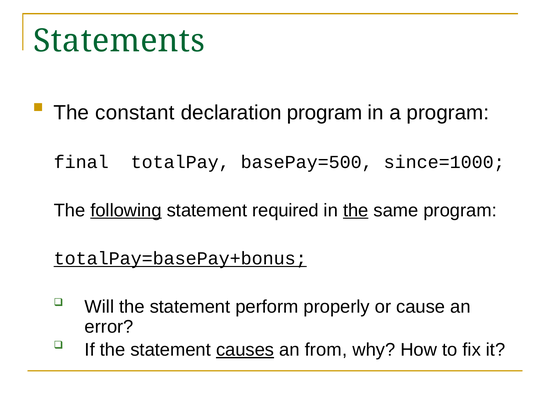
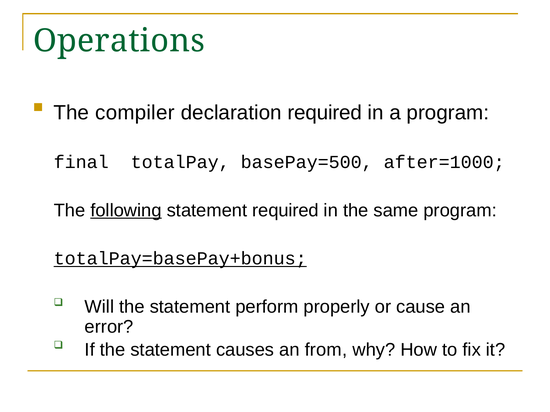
Statements: Statements -> Operations (119, 41)
constant: constant -> compiler (135, 113)
declaration program: program -> required (325, 113)
since=1000: since=1000 -> after=1000 (444, 162)
the underline: present -> none (356, 211)
causes underline: present -> none (245, 350)
